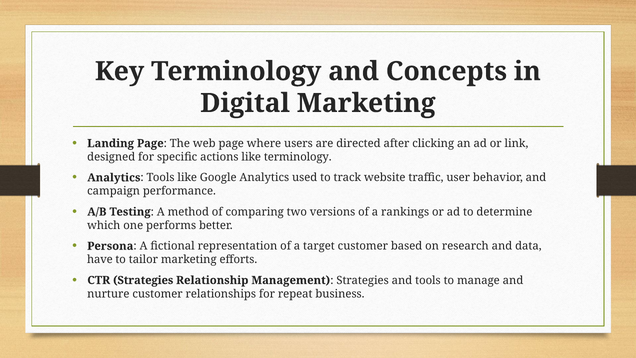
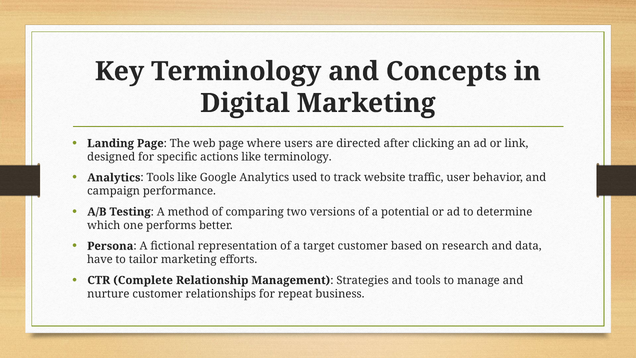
rankings: rankings -> potential (405, 212)
CTR Strategies: Strategies -> Complete (143, 280)
